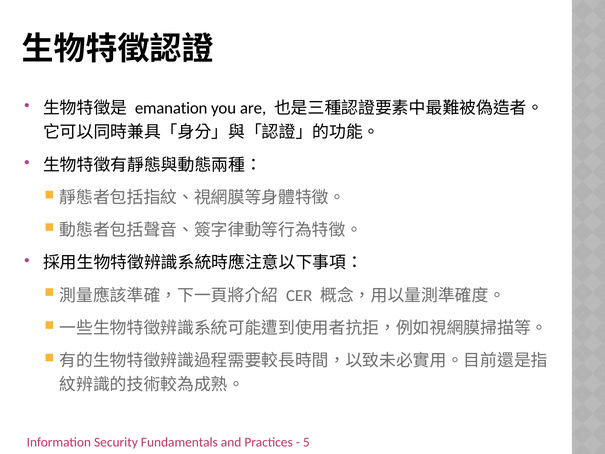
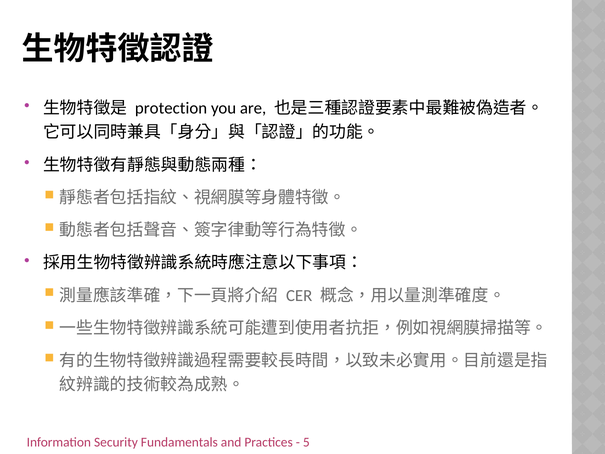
emanation: emanation -> protection (171, 108)
